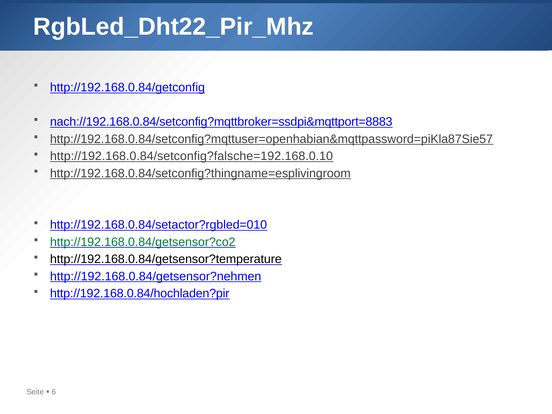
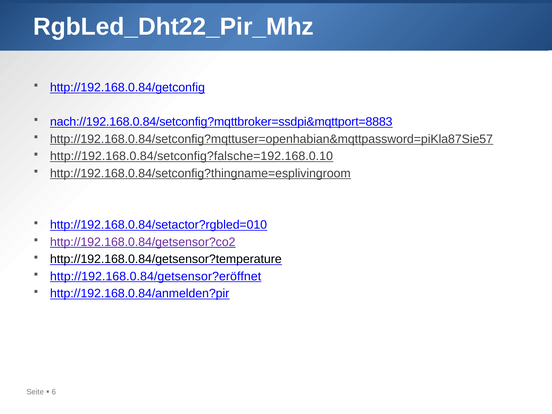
http://192.168.0.84/getsensor?co2 colour: green -> purple (143, 242)
http://192.168.0.84/getsensor?nehmen: http://192.168.0.84/getsensor?nehmen -> http://192.168.0.84/getsensor?eröffnet (156, 276)
http://192.168.0.84/hochladen?pir: http://192.168.0.84/hochladen?pir -> http://192.168.0.84/anmelden?pir (140, 294)
